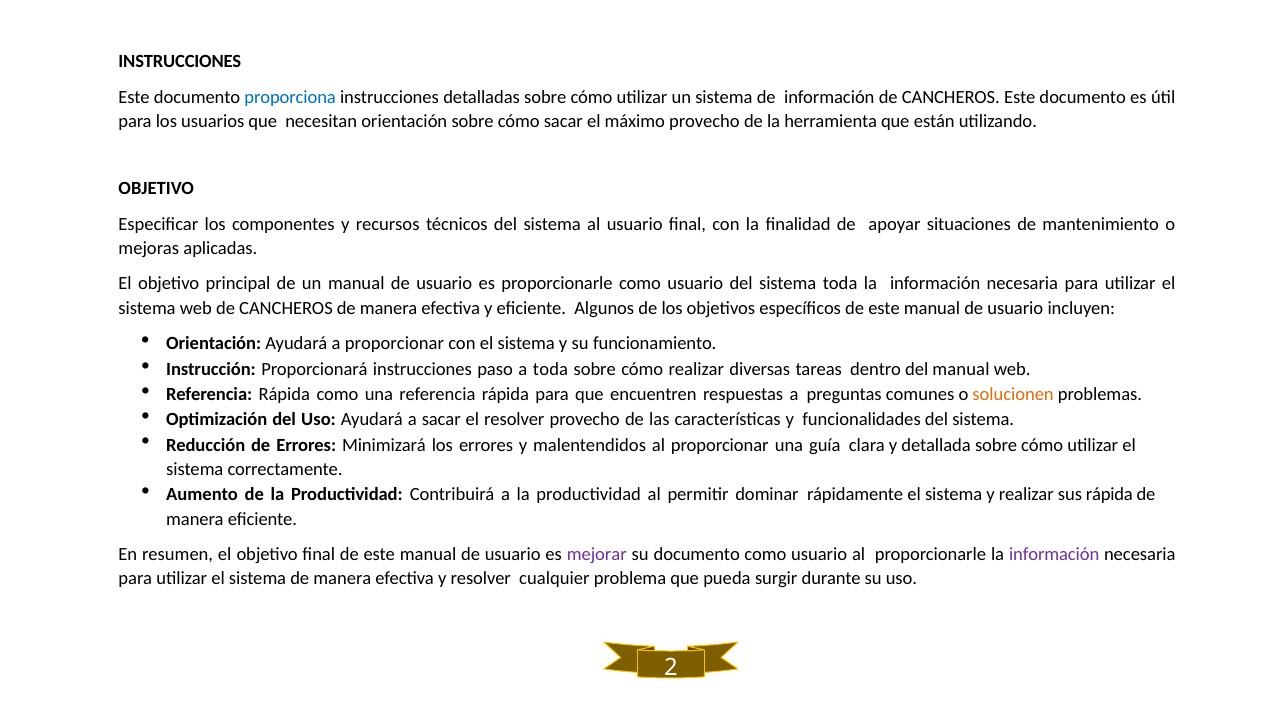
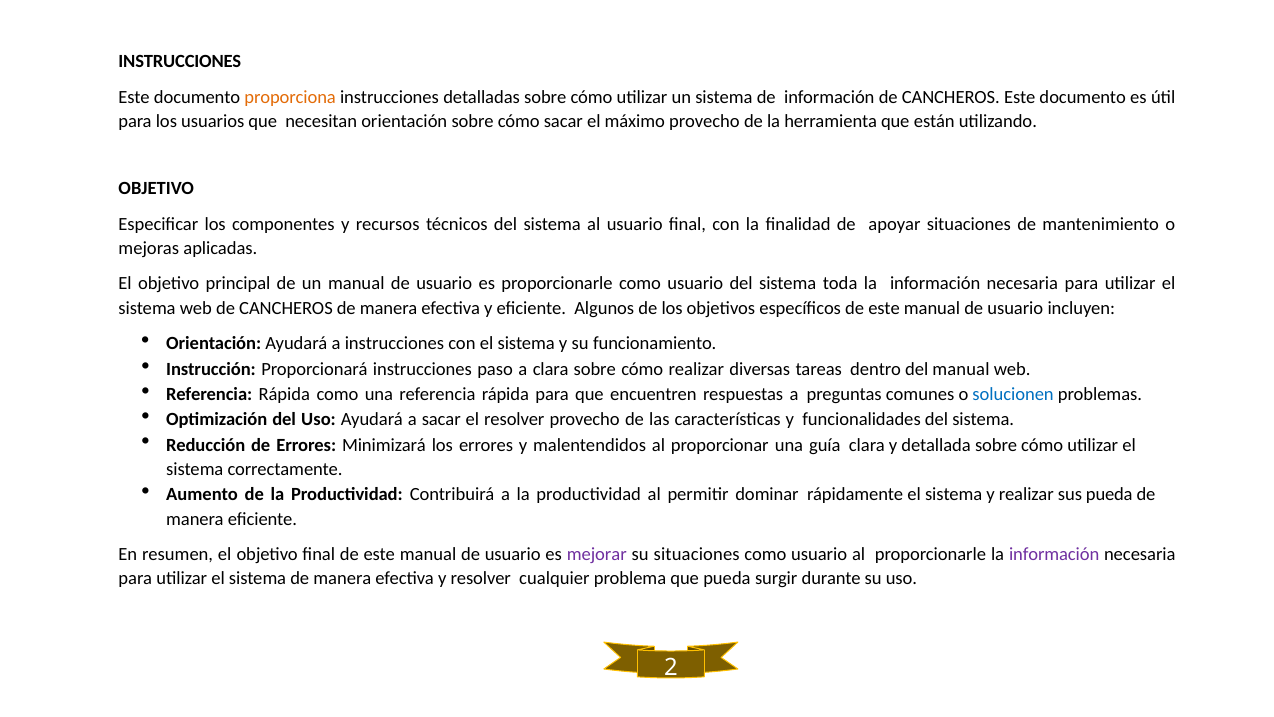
proporciona colour: blue -> orange (290, 97)
a proporcionar: proporcionar -> instrucciones (394, 343)
a toda: toda -> clara (551, 369)
solucionen colour: orange -> blue (1013, 394)
sus rápida: rápida -> pueda (1109, 494)
su documento: documento -> situaciones (697, 554)
